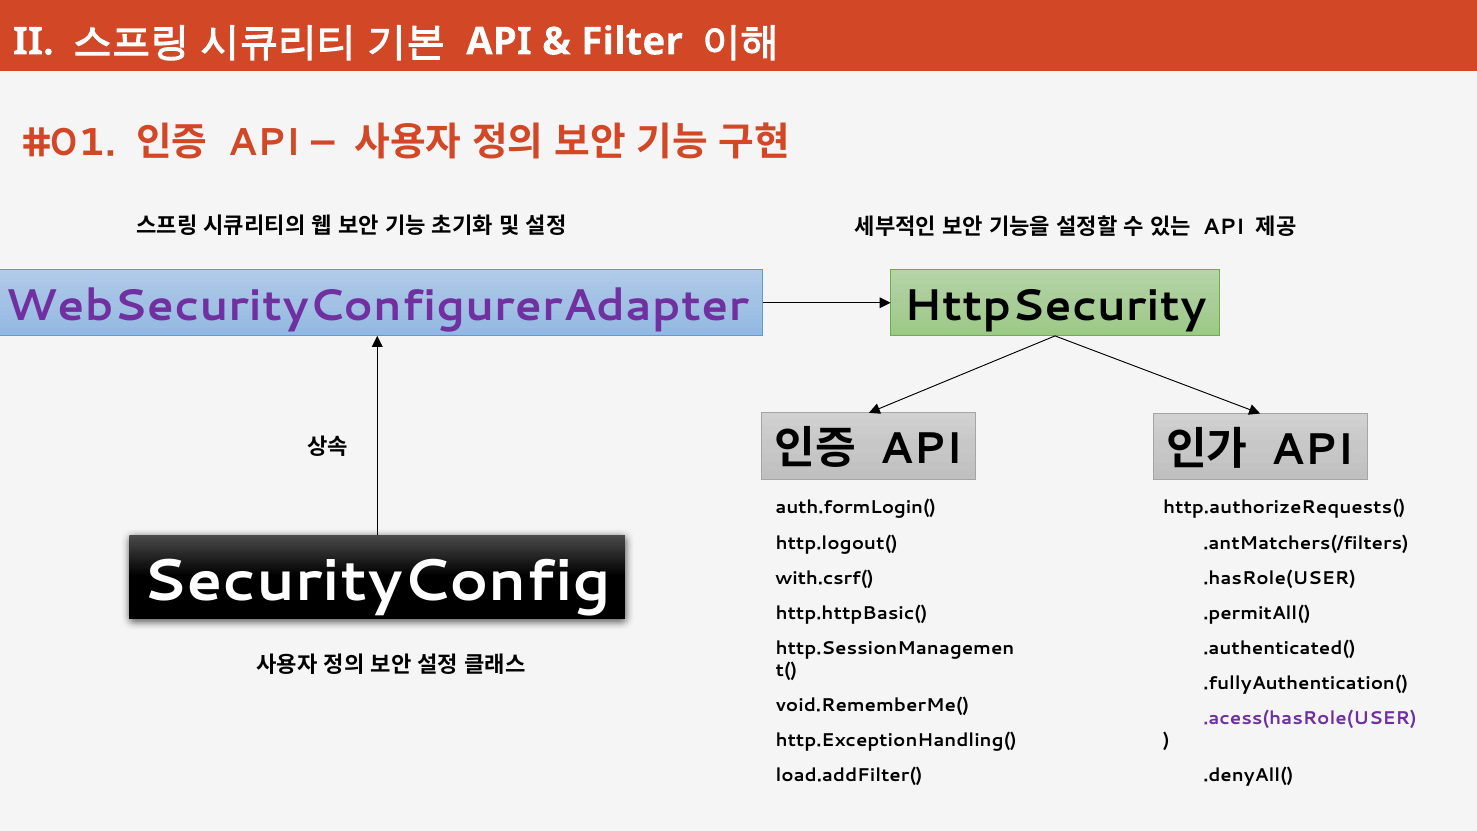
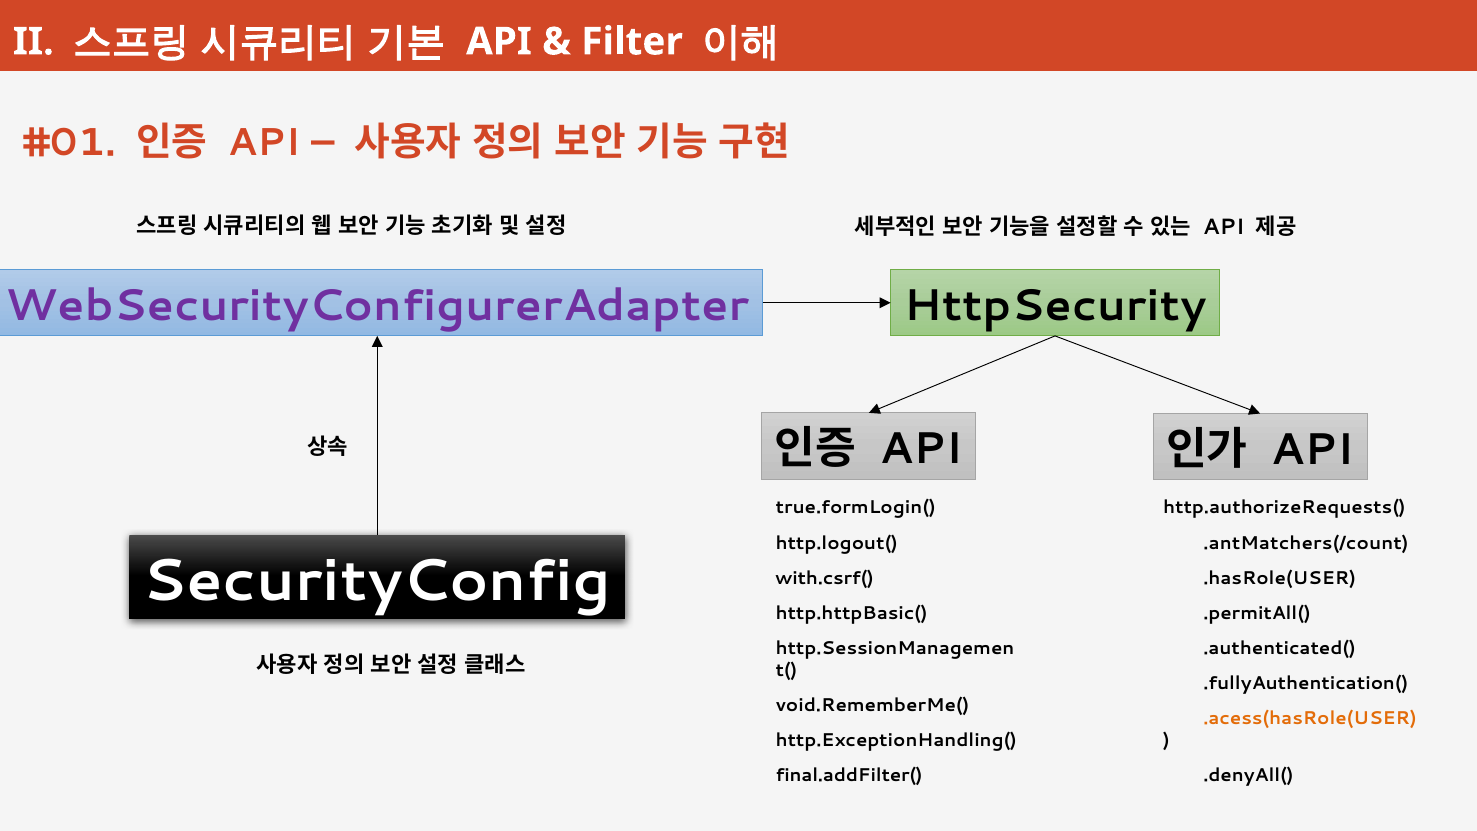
auth.formLogin(: auth.formLogin( -> true.formLogin( (856, 508)
.antMatchers(/filters: .antMatchers(/filters -> .antMatchers(/count (1306, 543)
.acess(hasRole(USER colour: purple -> orange (1310, 718)
load.addFilter(: load.addFilter( -> final.addFilter( (849, 776)
